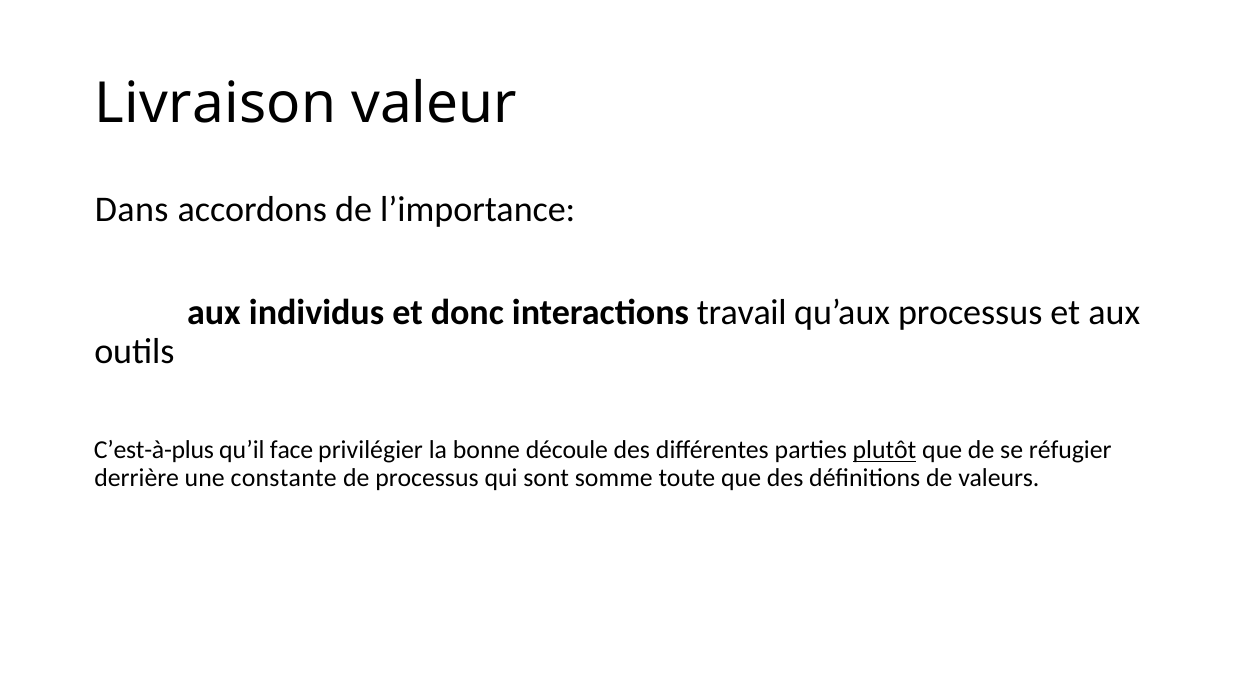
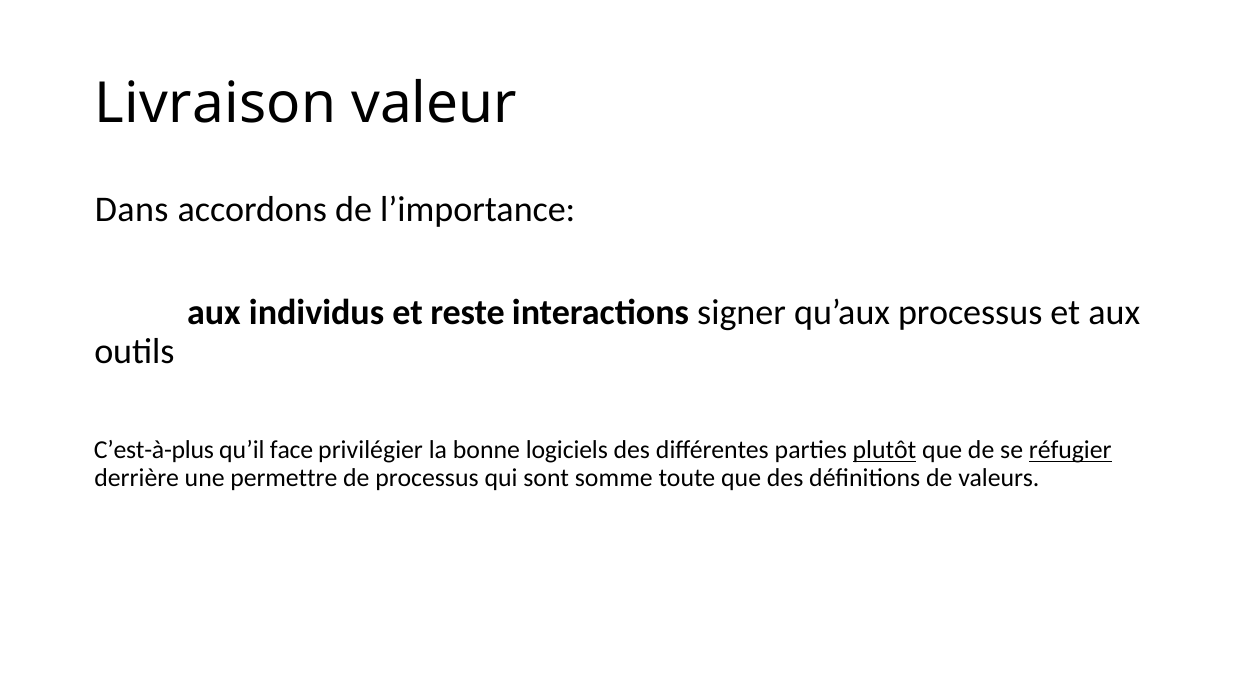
donc: donc -> reste (468, 313)
travail: travail -> signer (742, 313)
découle: découle -> logiciels (567, 450)
réfugier underline: none -> present (1070, 450)
constante: constante -> permettre (284, 478)
